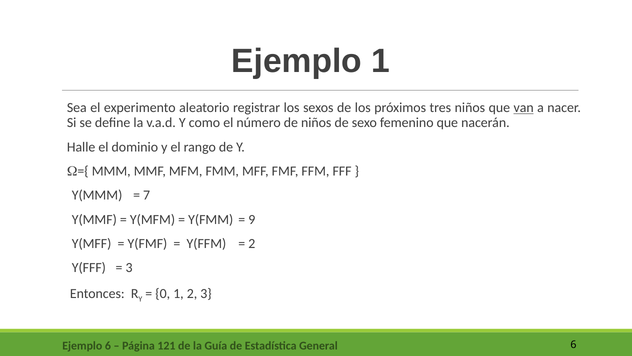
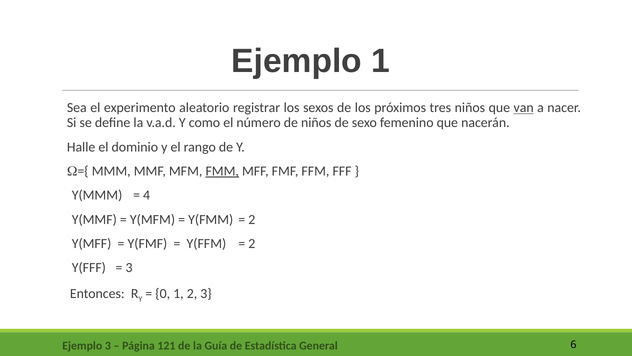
FMM underline: none -> present (222, 171)
7: 7 -> 4 (147, 195)
9: 9 -> 2 (252, 219)
Ejemplo 6: 6 -> 3 (108, 345)
